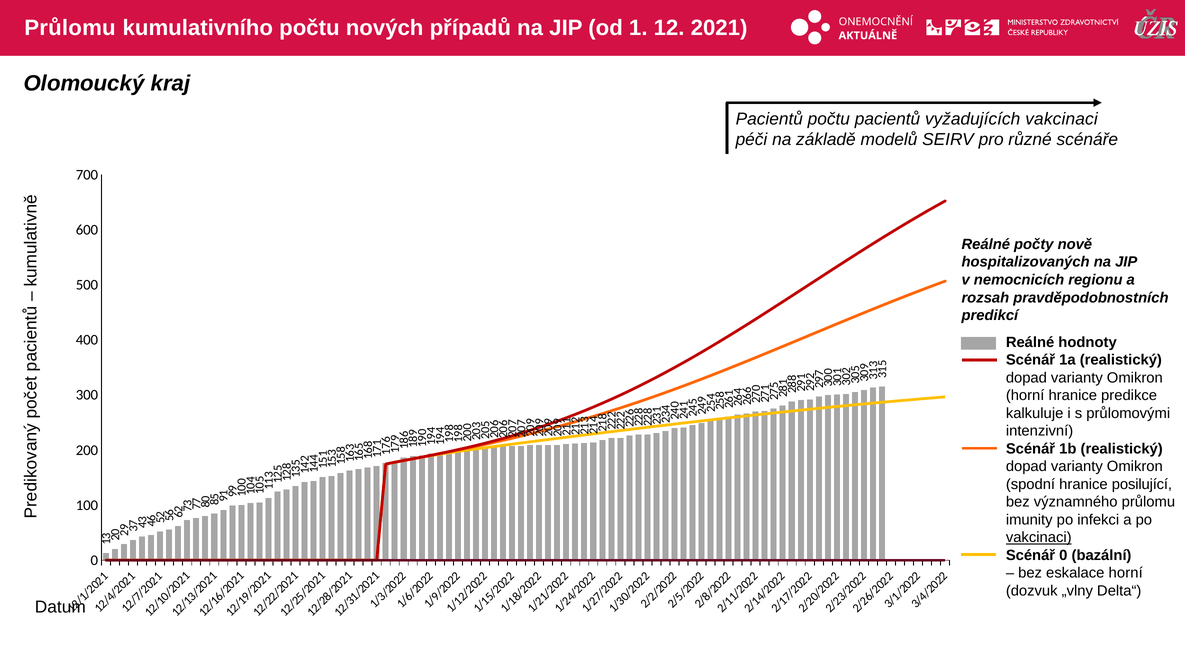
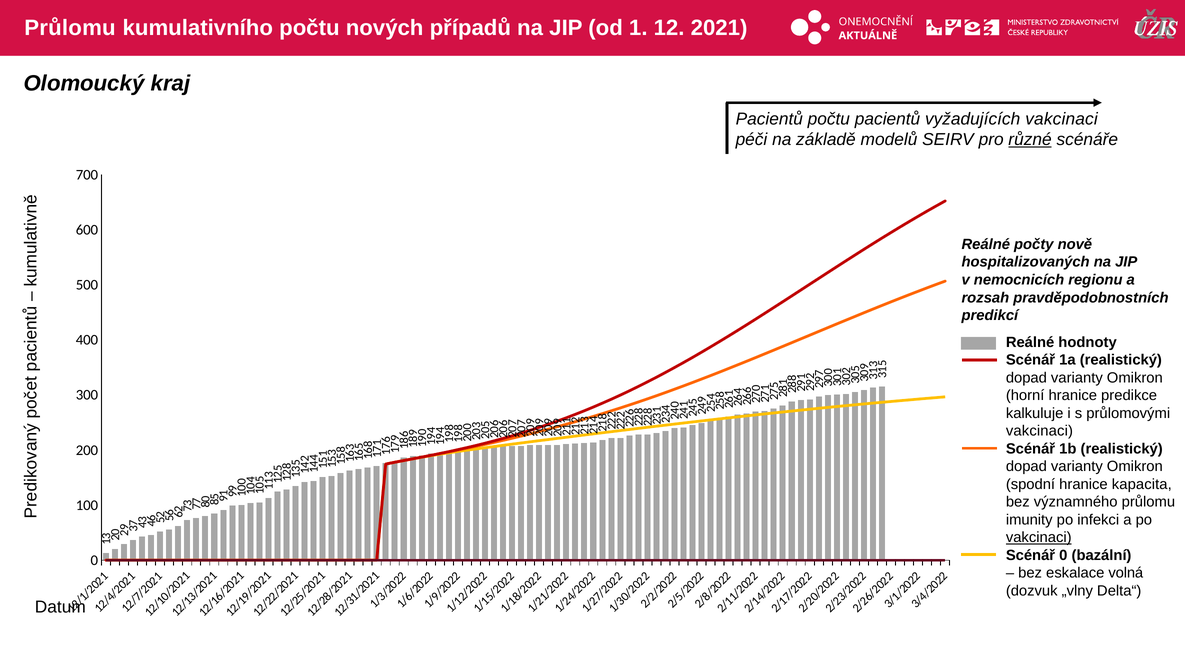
různé underline: none -> present (1030, 140)
intenzivní: intenzivní -> vakcinaci (1039, 431)
posilující: posilující -> kapacita (1142, 485)
eskalace horní: horní -> volná (1126, 573)
